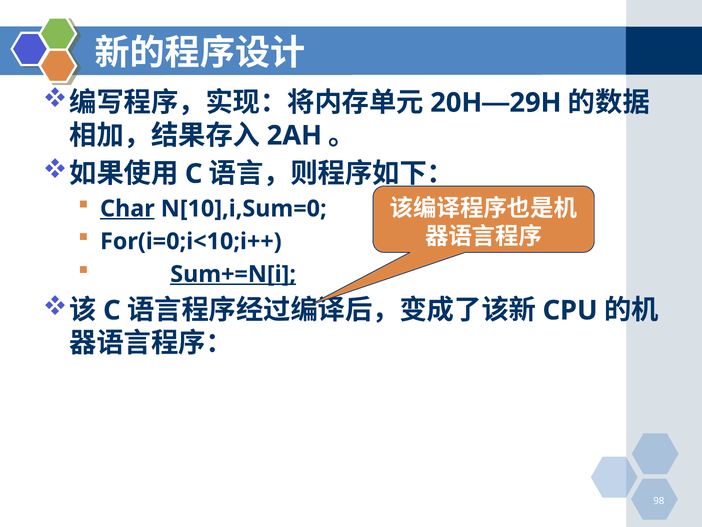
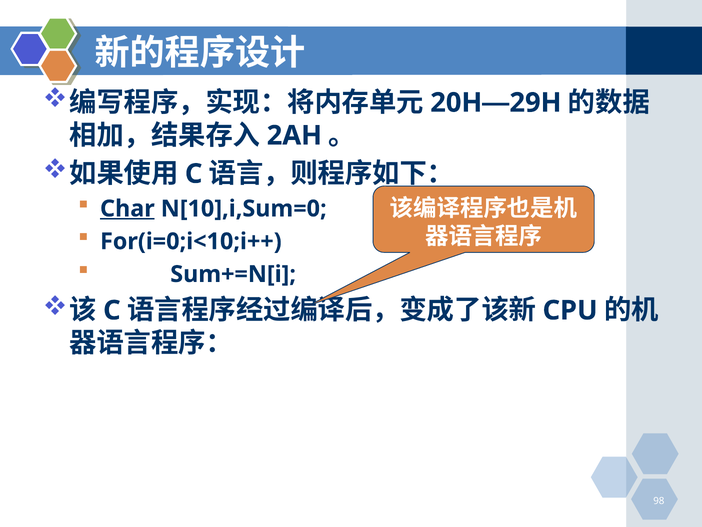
Sum+=N[i underline: present -> none (233, 274)
